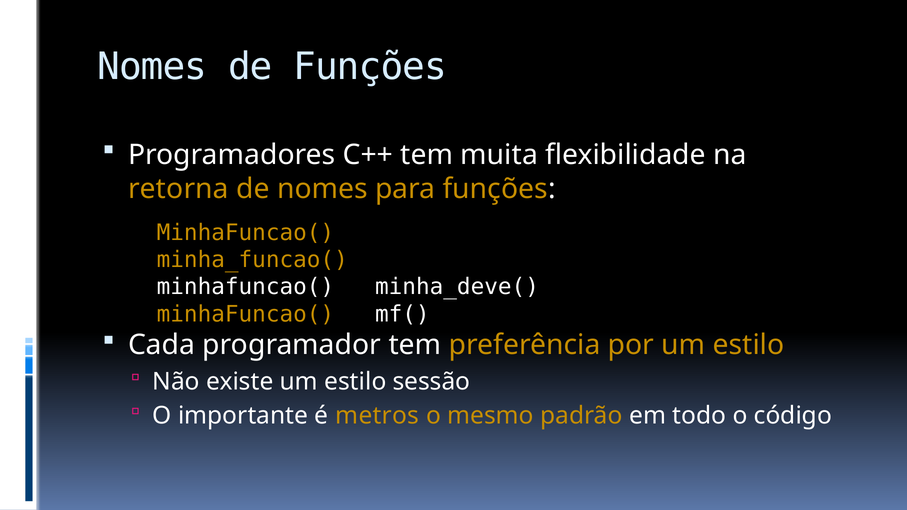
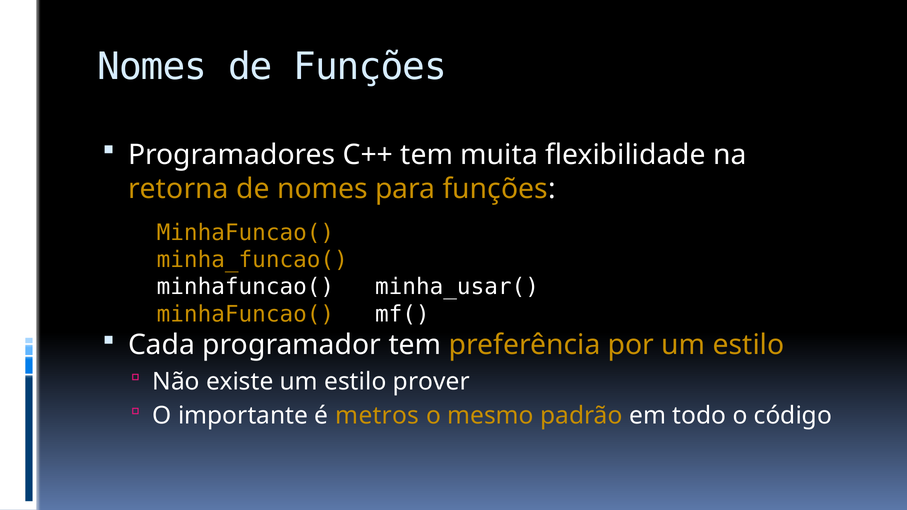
minha_deve(: minha_deve( -> minha_usar( (457, 287)
sessão: sessão -> prover (431, 382)
